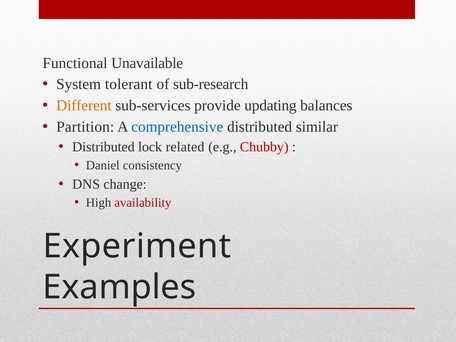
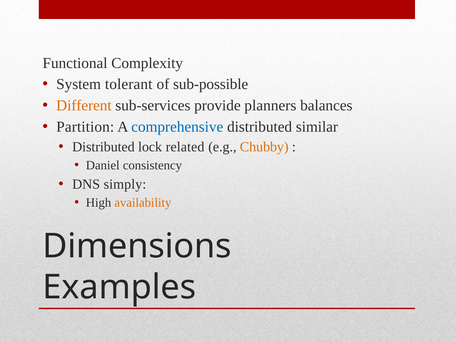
Unavailable: Unavailable -> Complexity (147, 63)
sub-research: sub-research -> sub-possible (211, 84)
updating: updating -> planners (270, 106)
Chubby colour: red -> orange (264, 147)
change: change -> simply (125, 184)
availability colour: red -> orange (143, 203)
Experiment: Experiment -> Dimensions (137, 246)
